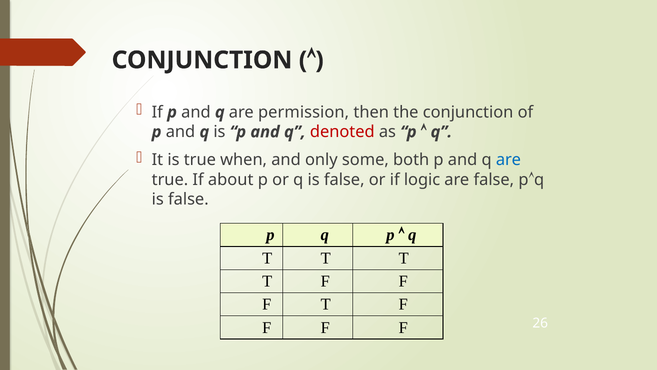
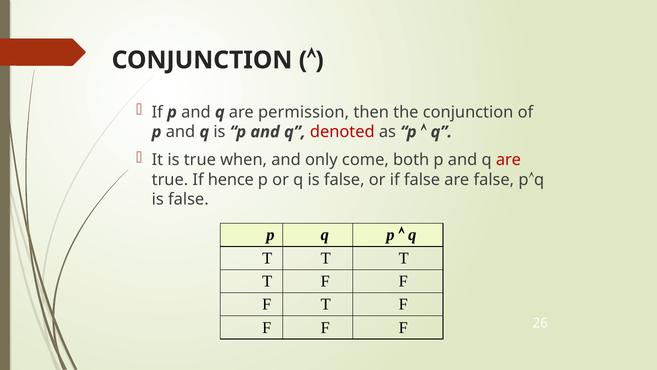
some: some -> come (365, 160)
are colour: blue -> red (508, 160)
about: about -> hence (231, 179)
if logic: logic -> false (422, 179)
